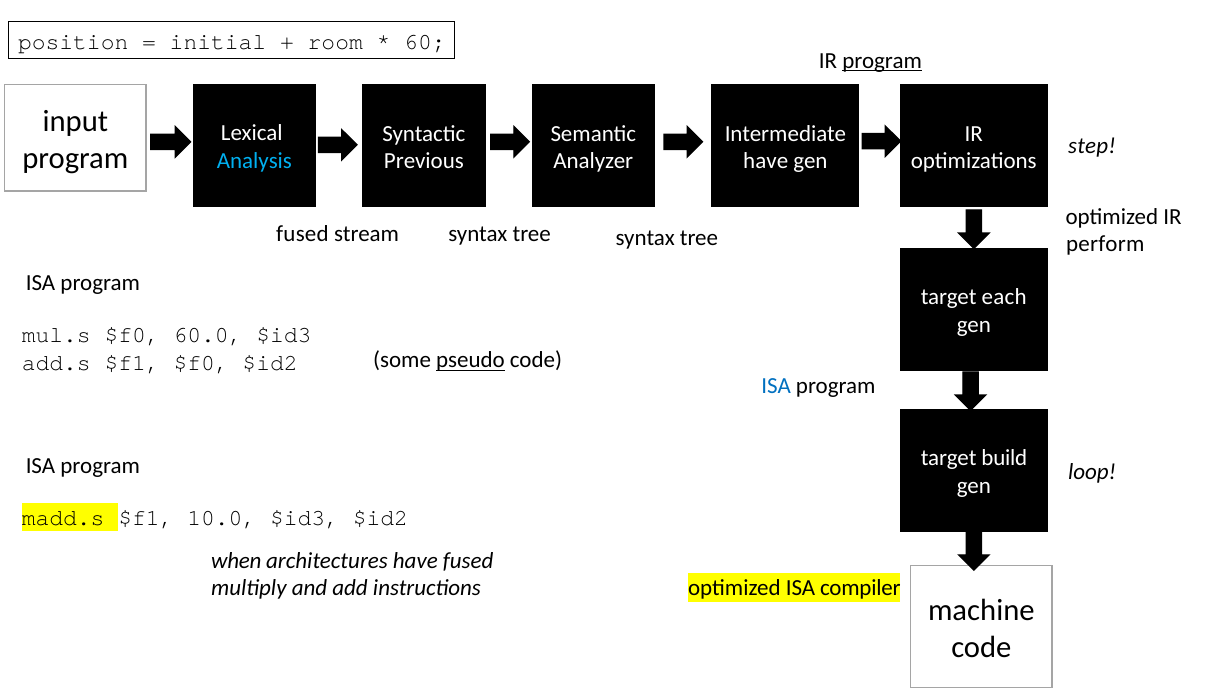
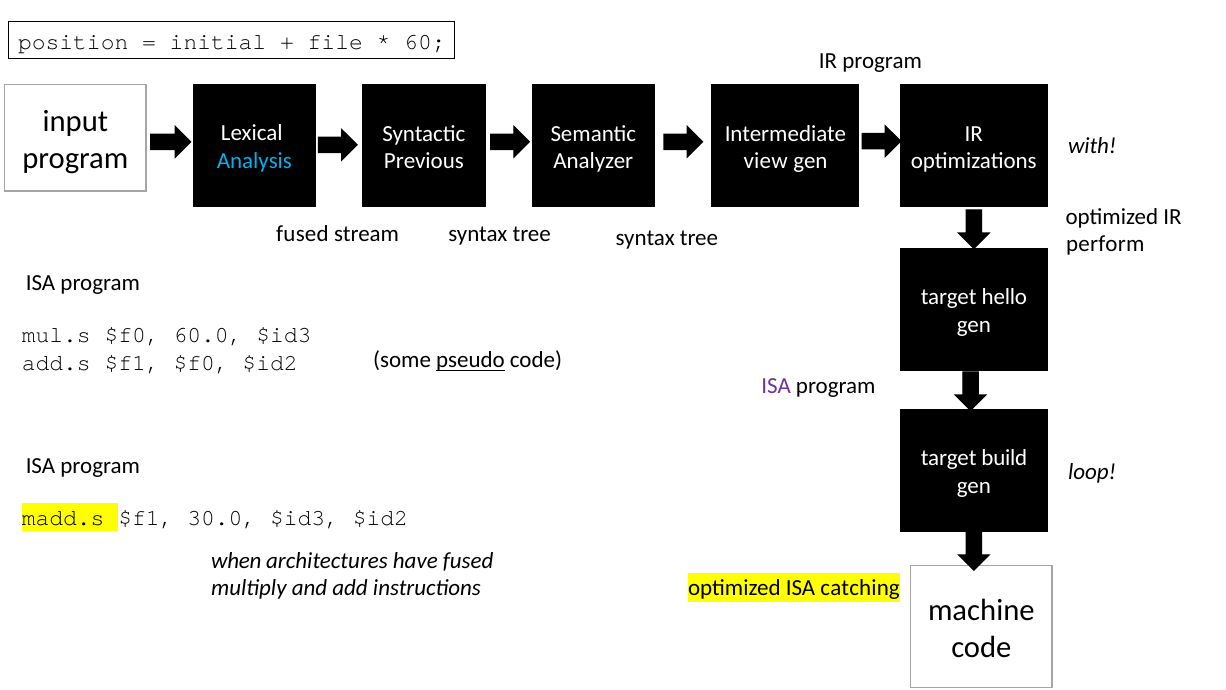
room: room -> file (335, 42)
program underline: present -> none (882, 61)
step: step -> with (1092, 146)
have: have -> view (766, 161)
each: each -> hello (1004, 297)
ISA colour: blue -> purple (776, 386)
10.0: 10.0 -> 30.0 (222, 517)
compiler: compiler -> catching (860, 587)
